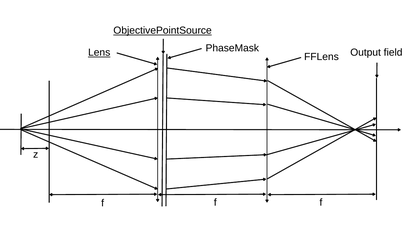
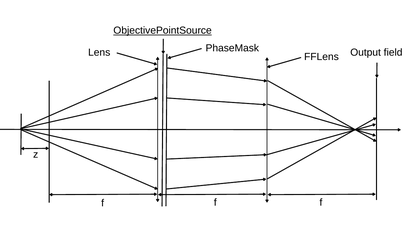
Lens underline: present -> none (99, 53)
